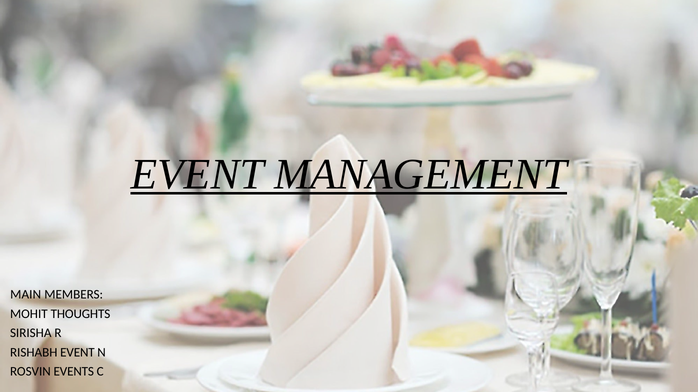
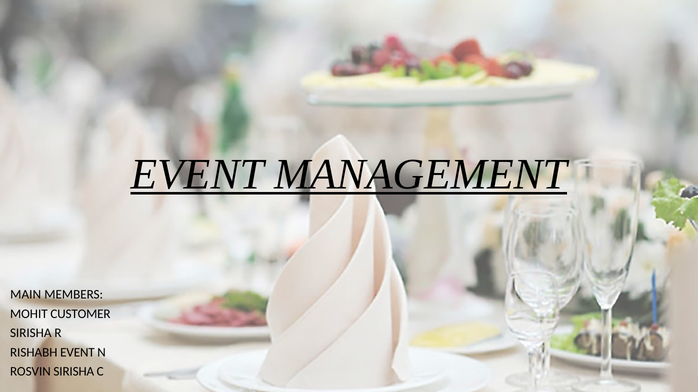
THOUGHTS: THOUGHTS -> CUSTOMER (81, 314)
ROSVIN EVENTS: EVENTS -> SIRISHA (74, 372)
